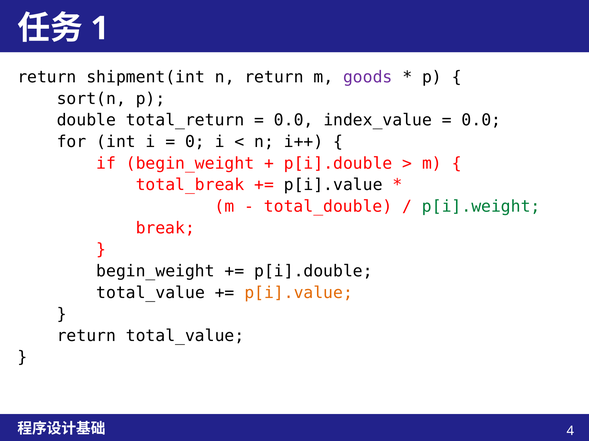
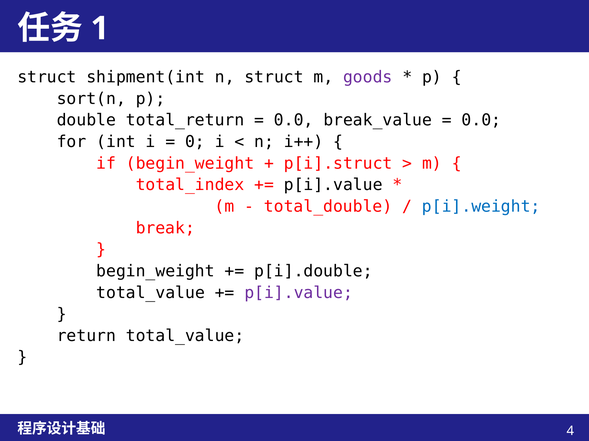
return: return -> struct (47, 77)
n return: return -> struct (274, 77)
index_value: index_value -> break_value (378, 120)
p[i].double: p[i].double -> p[i].struct (338, 164)
total_break: total_break -> total_index (190, 185)
p[i].weight colour: green -> blue (481, 207)
p[i].value colour: orange -> purple (299, 293)
